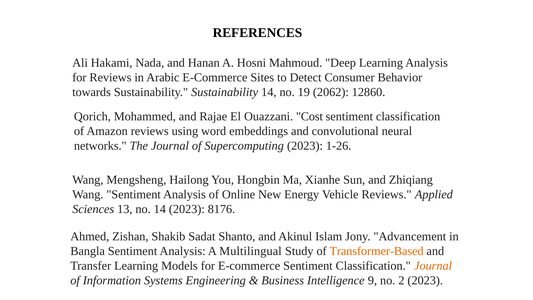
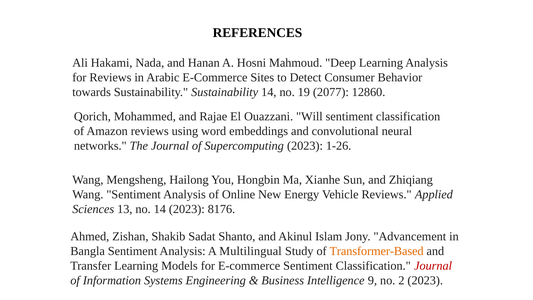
2062: 2062 -> 2077 (331, 92)
Cost: Cost -> Will (309, 116)
Journal colour: orange -> red (433, 266)
